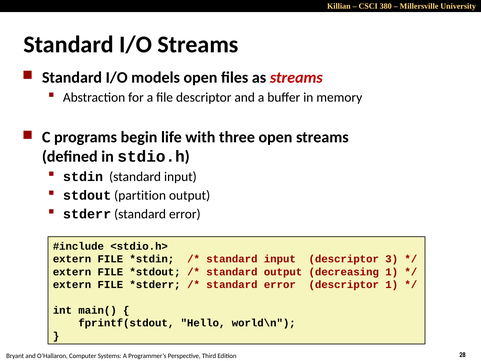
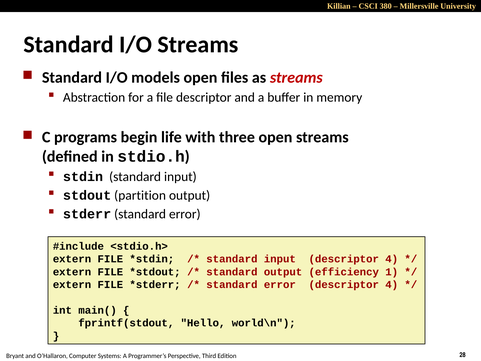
input descriptor 3: 3 -> 4 (392, 259)
decreasing: decreasing -> efficiency (344, 272)
error descriptor 1: 1 -> 4 (392, 284)
